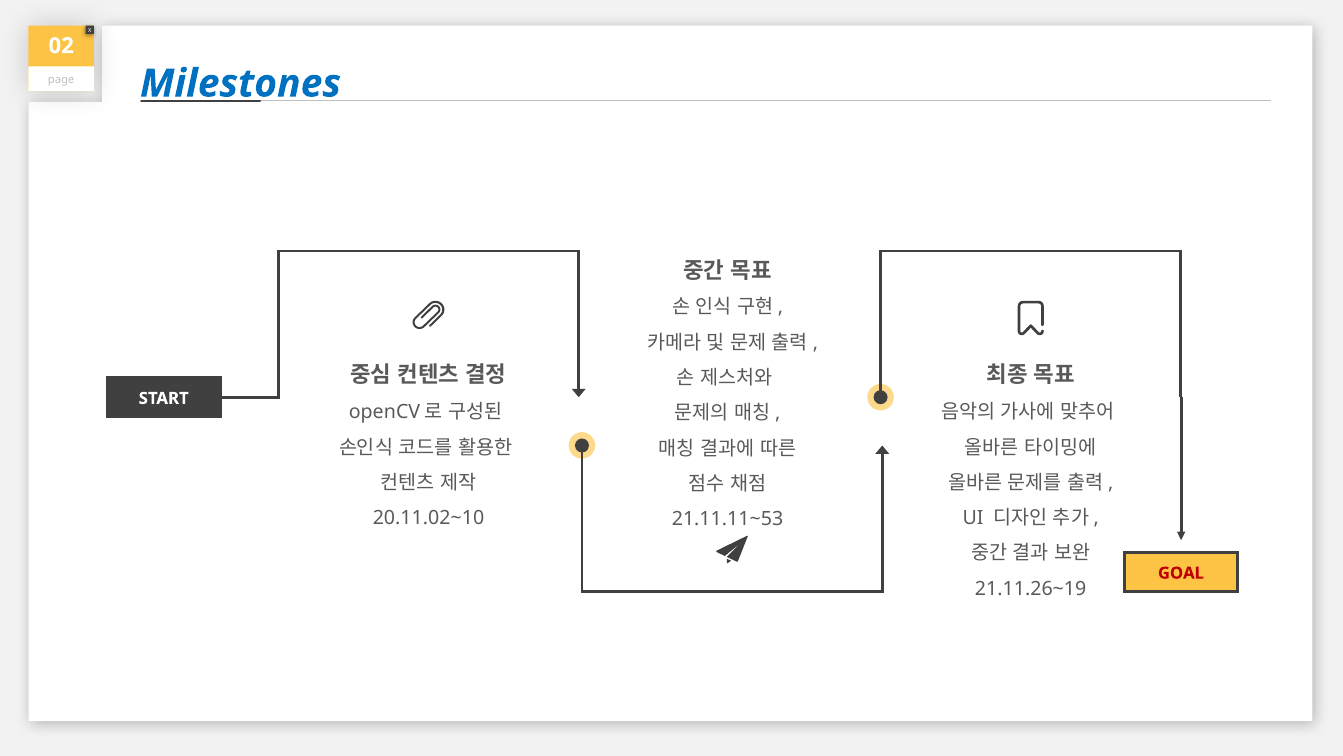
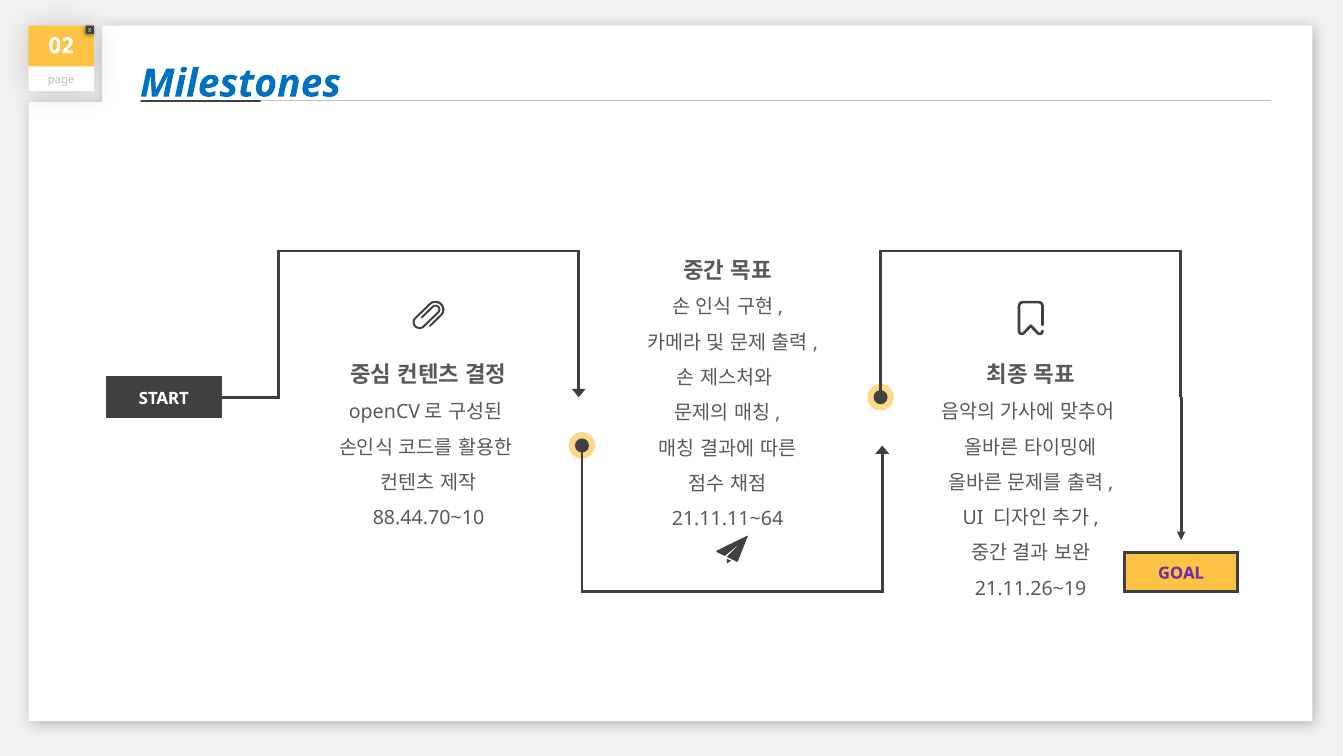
20.11.02~10: 20.11.02~10 -> 88.44.70~10 (428, 518)
21.11.11~53: 21.11.11~53 -> 21.11.11~64 (728, 519)
GOAL colour: red -> purple (1181, 573)
